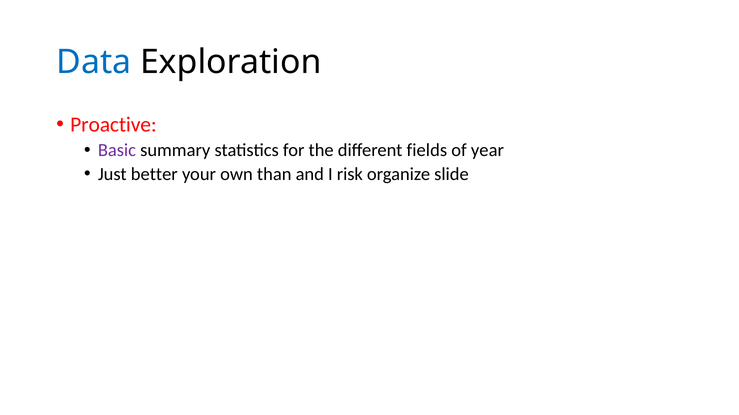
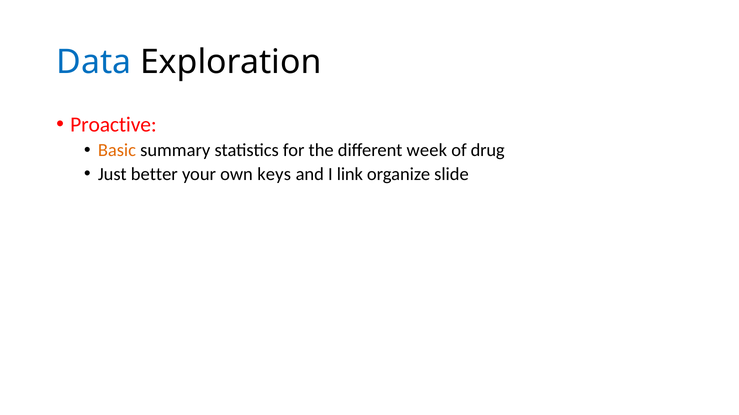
Basic colour: purple -> orange (117, 150)
fields: fields -> week (427, 150)
year: year -> drug (488, 150)
than: than -> keys (274, 174)
risk: risk -> link (350, 174)
